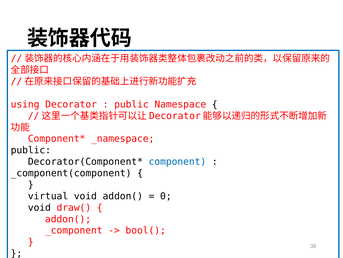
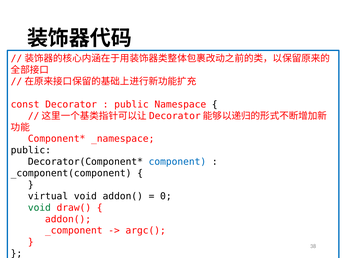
using: using -> const (25, 104)
void colour: black -> green (39, 207)
bool(: bool( -> argc( (146, 230)
